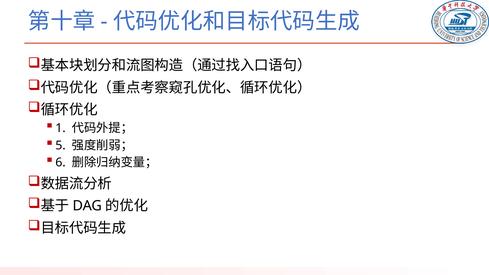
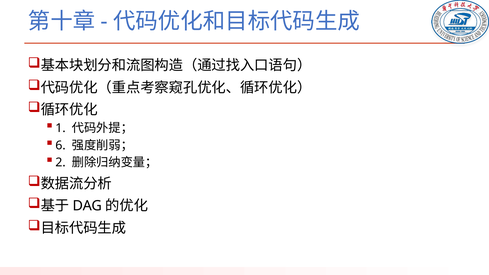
5: 5 -> 6 (61, 145)
6: 6 -> 2 (61, 163)
